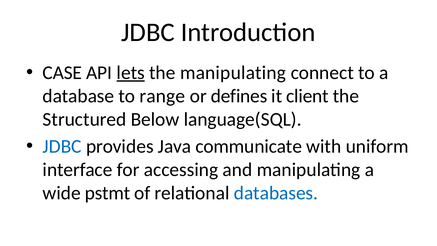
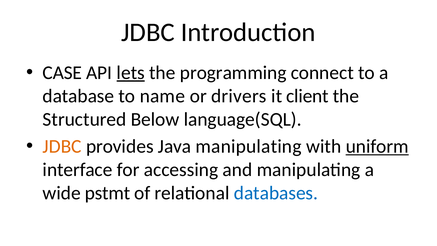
the manipulating: manipulating -> programming (233, 73)
range: range -> name (162, 96)
defines: defines -> drivers (239, 96)
JDBC colour: blue -> orange (62, 146)
Java communicate: communicate -> manipulating (249, 146)
uniform underline: none -> present (377, 146)
